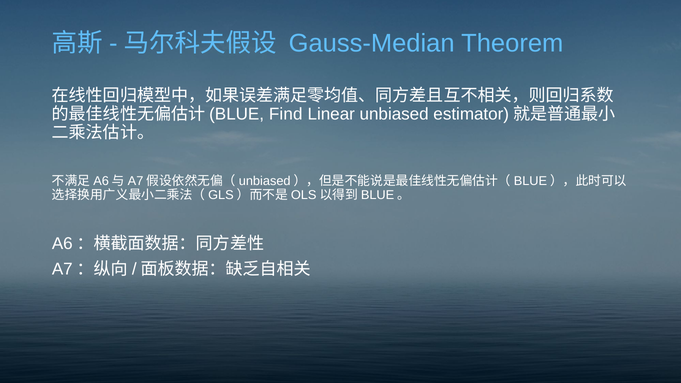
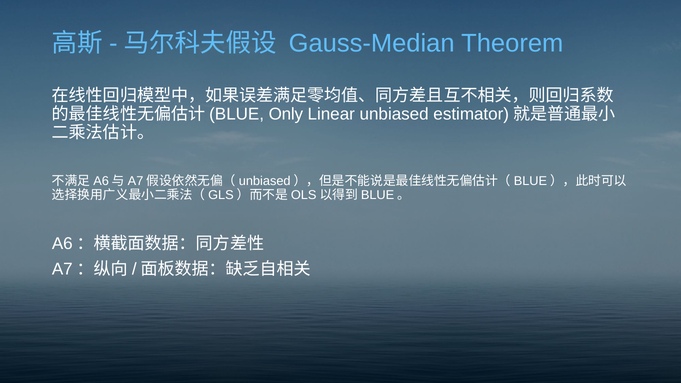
Find: Find -> Only (286, 114)
